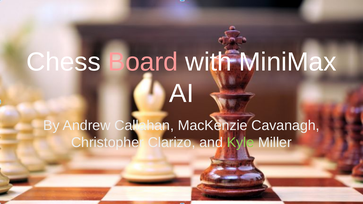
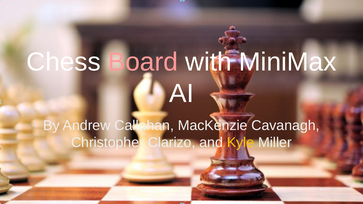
Kyle colour: light green -> yellow (241, 143)
